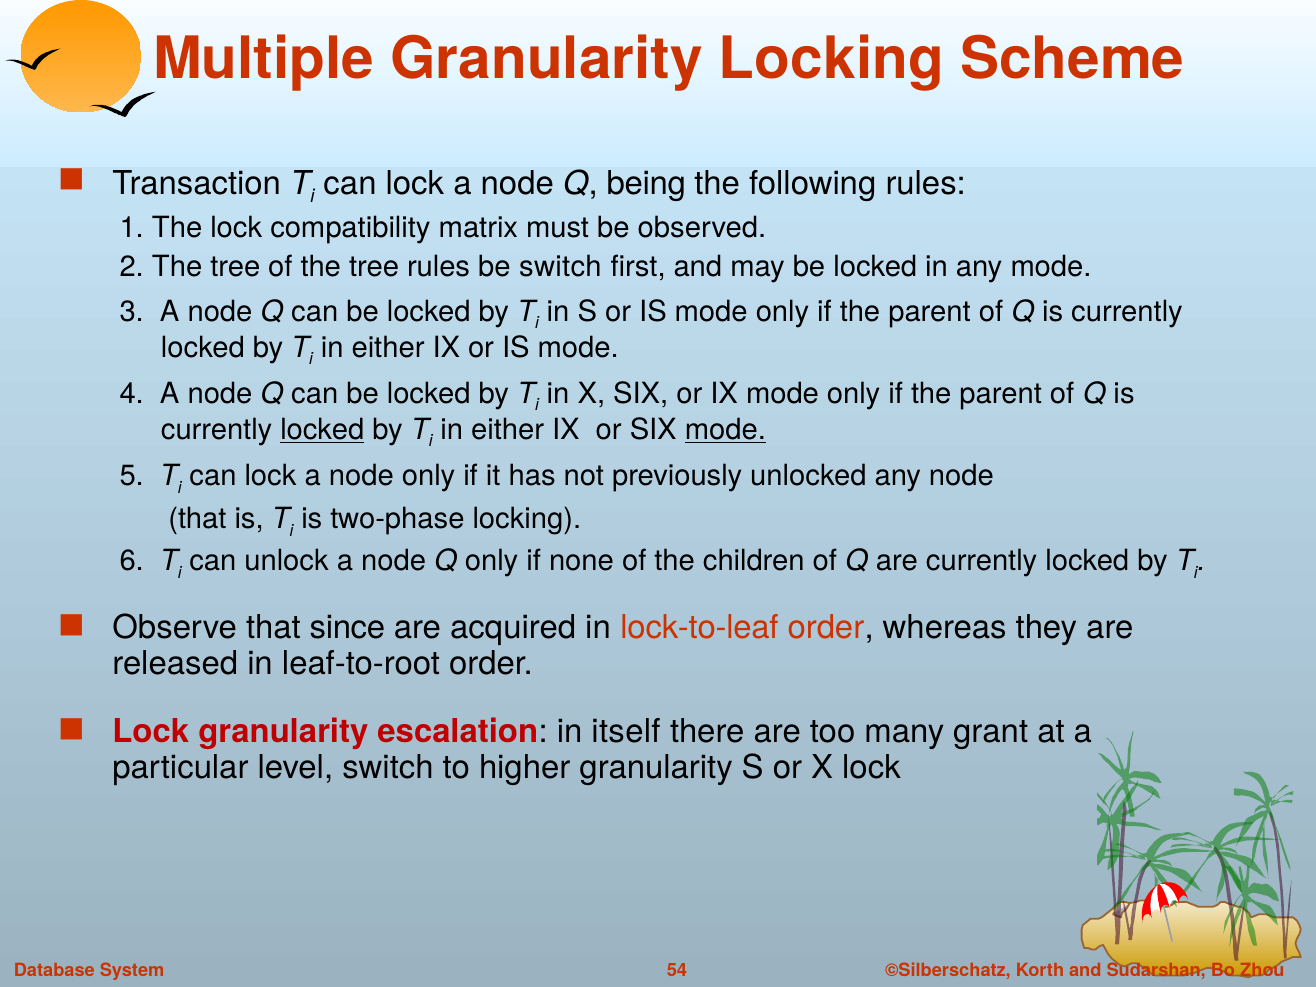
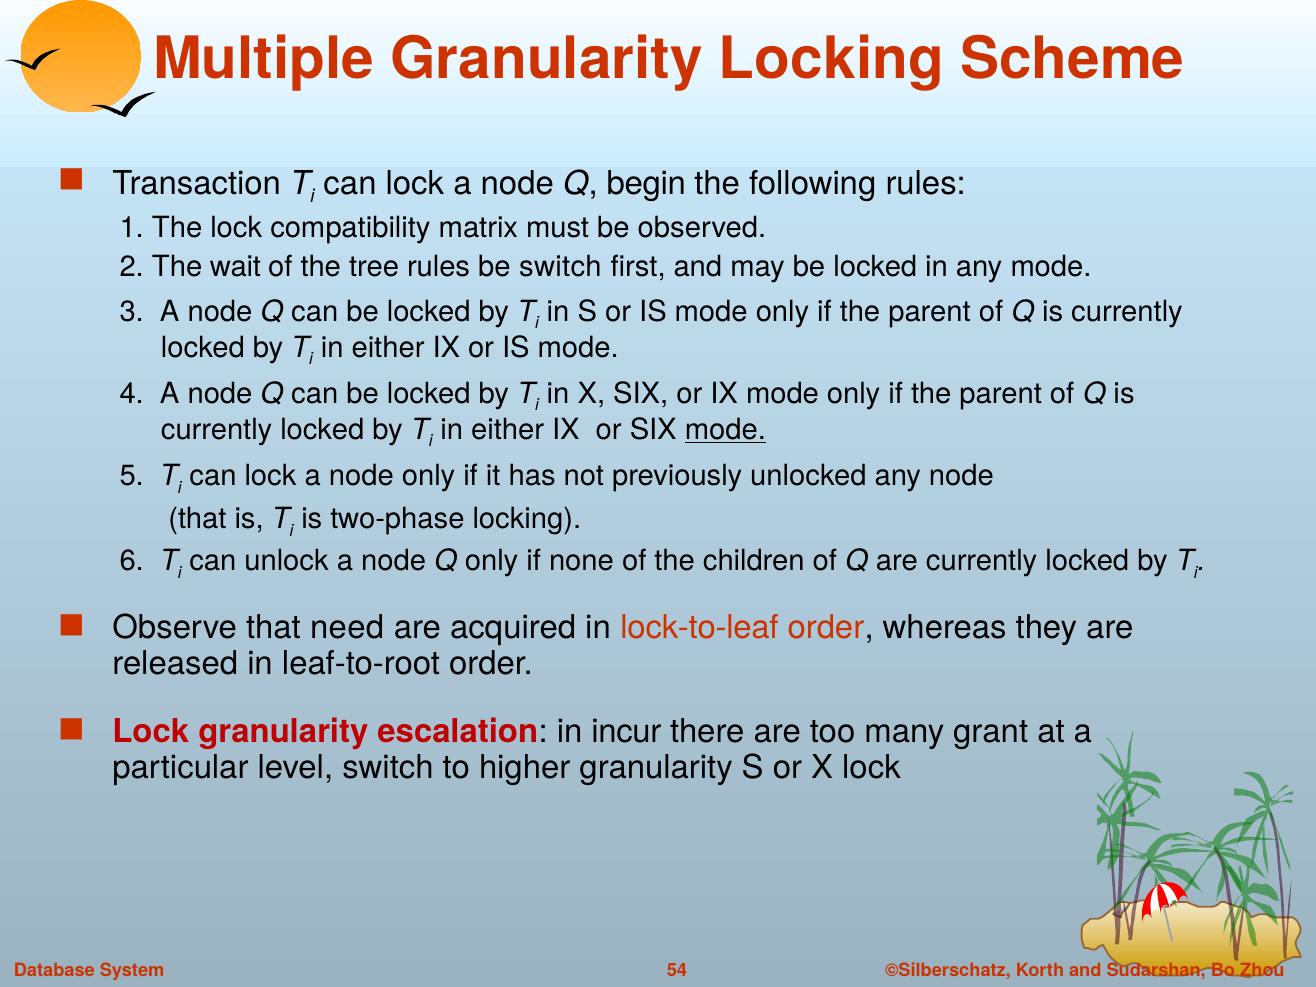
being: being -> begin (646, 184)
2 The tree: tree -> wait (235, 267)
locked underline: present -> none (322, 430)
since: since -> need (347, 628)
itself: itself -> incur (626, 732)
